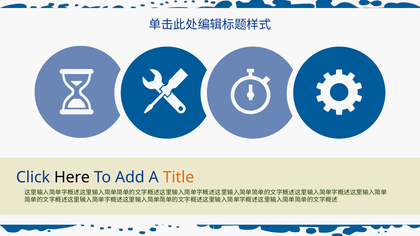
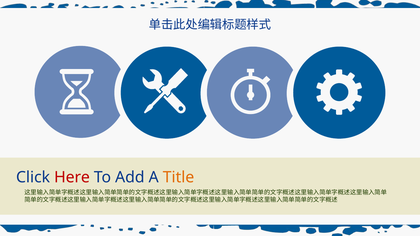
Here colour: black -> red (72, 178)
